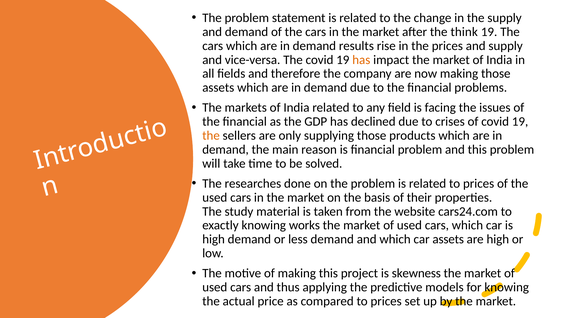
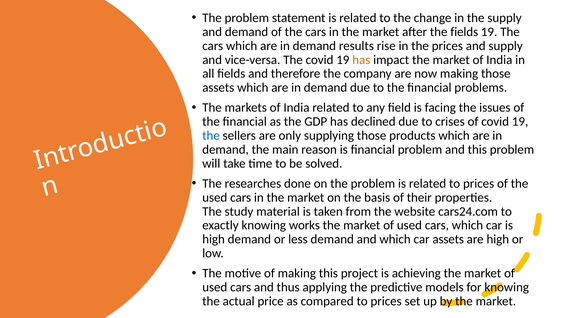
the think: think -> fields (464, 32)
the colour: orange -> blue (211, 135)
skewness: skewness -> achieving (416, 273)
